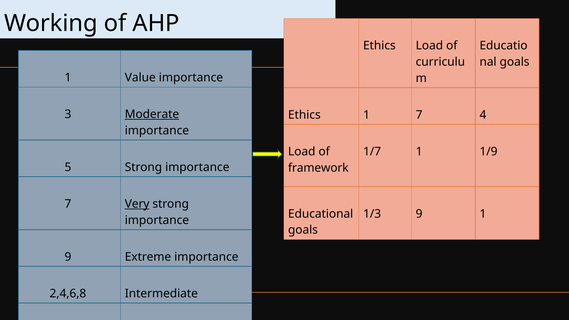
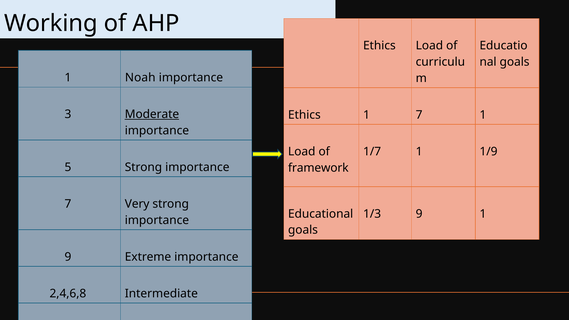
1 Value: Value -> Noah (140, 78)
7 4: 4 -> 1 (483, 115)
Very underline: present -> none (137, 204)
